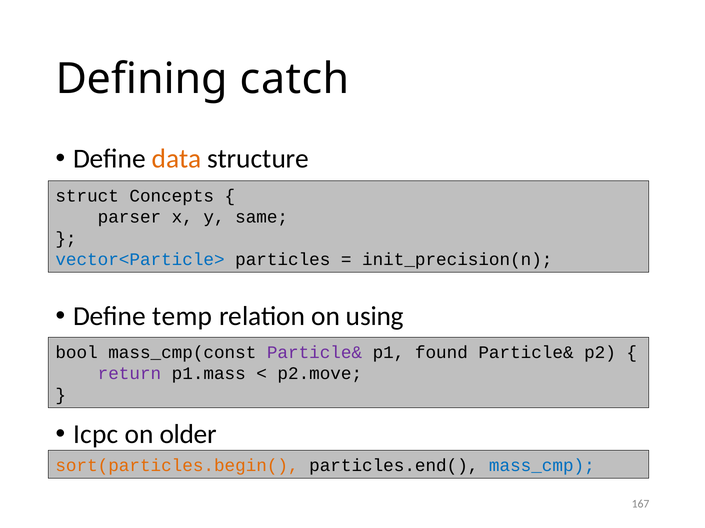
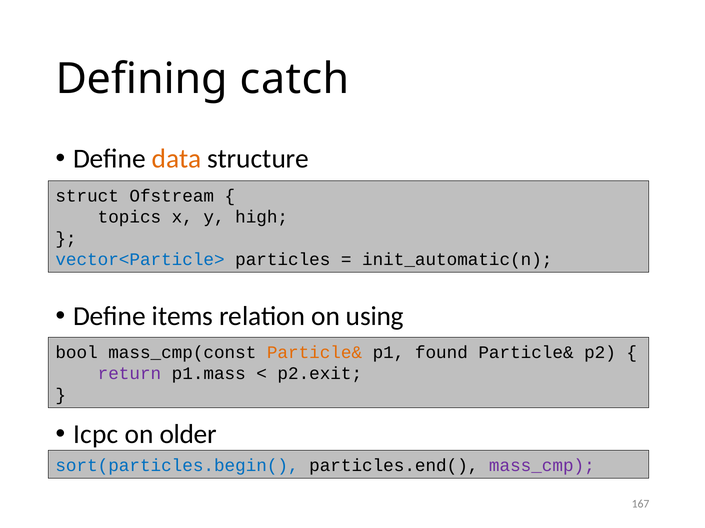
Concepts: Concepts -> Ofstream (172, 196)
parser: parser -> topics (129, 217)
same: same -> high (262, 217)
init_precision(n: init_precision(n -> init_automatic(n (457, 260)
temp: temp -> items (183, 317)
Particle& colour: purple -> orange (314, 353)
p2.move: p2.move -> p2.exit (320, 374)
sort(particles.begin( colour: orange -> blue (177, 466)
mass_cmp colour: blue -> purple (542, 466)
